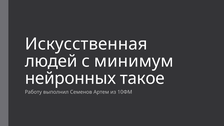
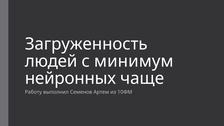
Искусственная: Искусственная -> Загруженность (86, 44)
такое: такое -> чаще (142, 78)
